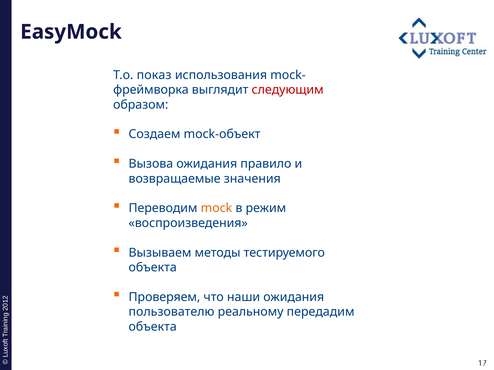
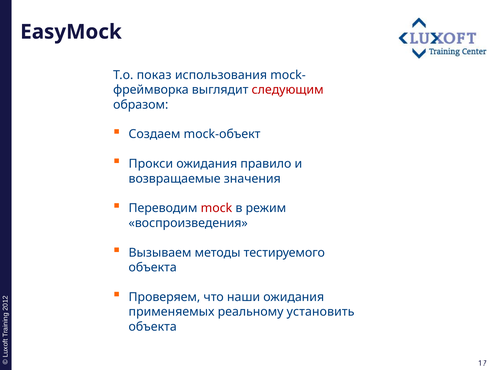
Вызова: Вызова -> Прокси (151, 164)
mock colour: orange -> red (216, 209)
пользователю: пользователю -> применяемых (172, 312)
передадим: передадим -> установить (321, 312)
